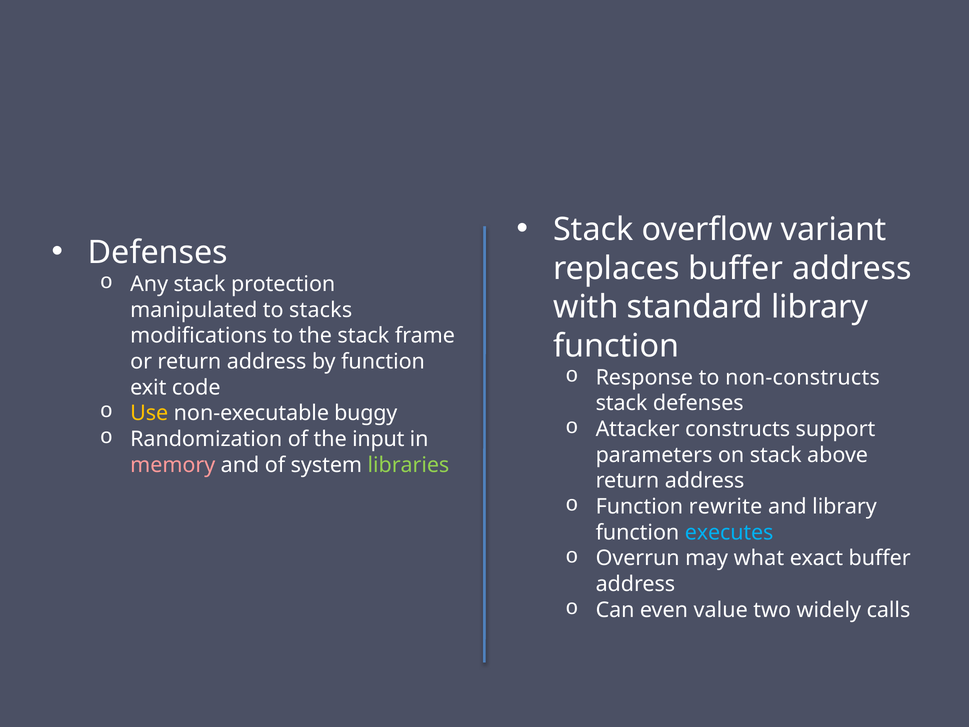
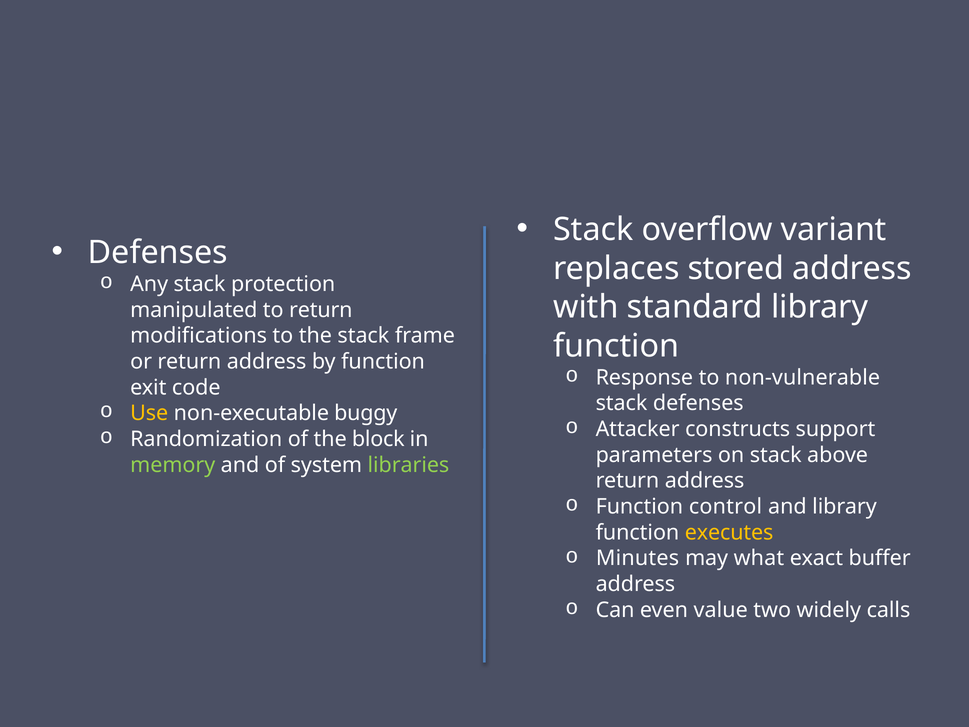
replaces buffer: buffer -> stored (736, 268)
to stacks: stacks -> return (321, 310)
non-constructs: non-constructs -> non-vulnerable (803, 377)
input: input -> block (378, 439)
memory colour: pink -> light green (173, 465)
rewrite: rewrite -> control (725, 506)
executes colour: light blue -> yellow (729, 532)
Overrun: Overrun -> Minutes (637, 558)
